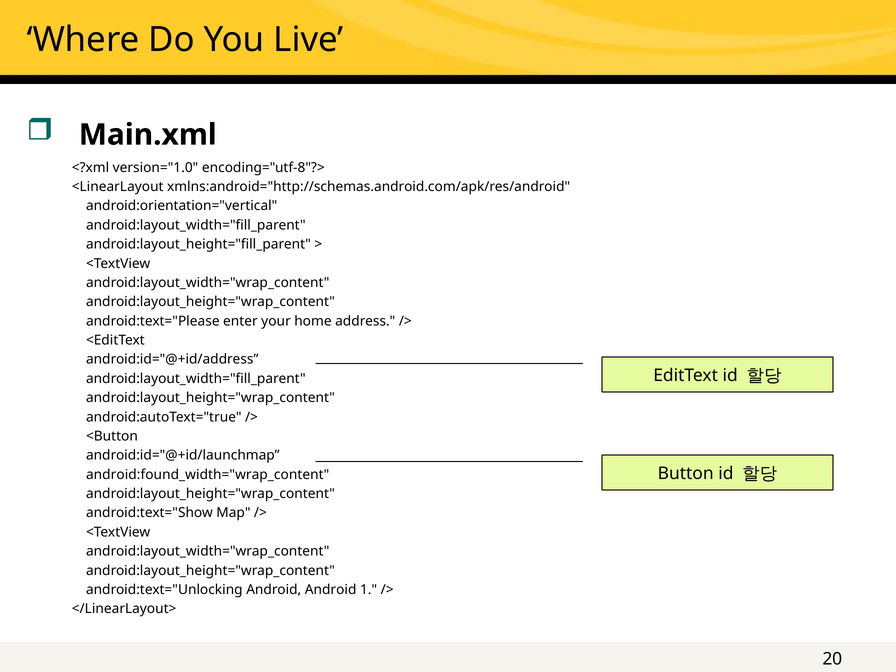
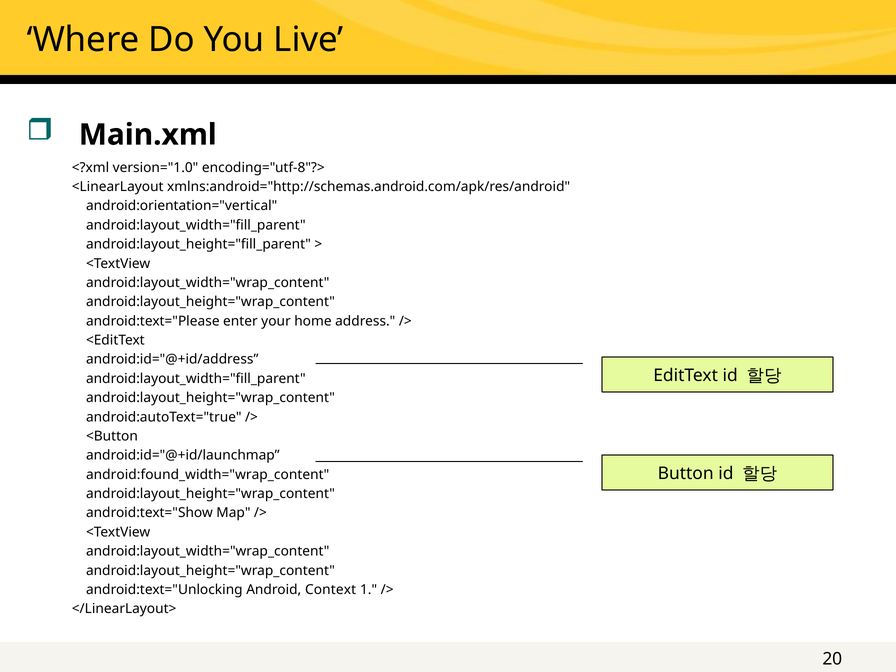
Android Android: Android -> Context (331, 590)
